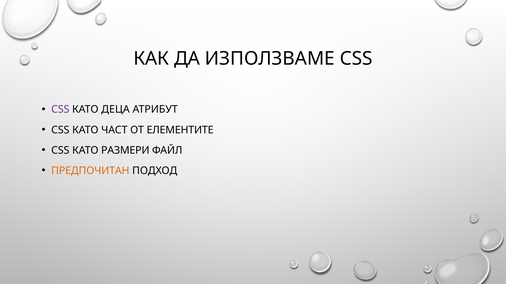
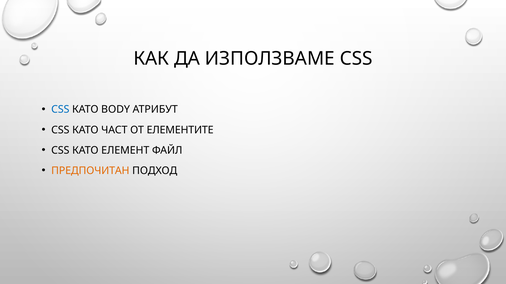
CSS colour: purple -> blue (60, 110)
ДЕЦА: ДЕЦА -> BODY (116, 110)
РАЗМЕРИ: РАЗМЕРИ -> ЕЛЕМЕНТ (125, 151)
